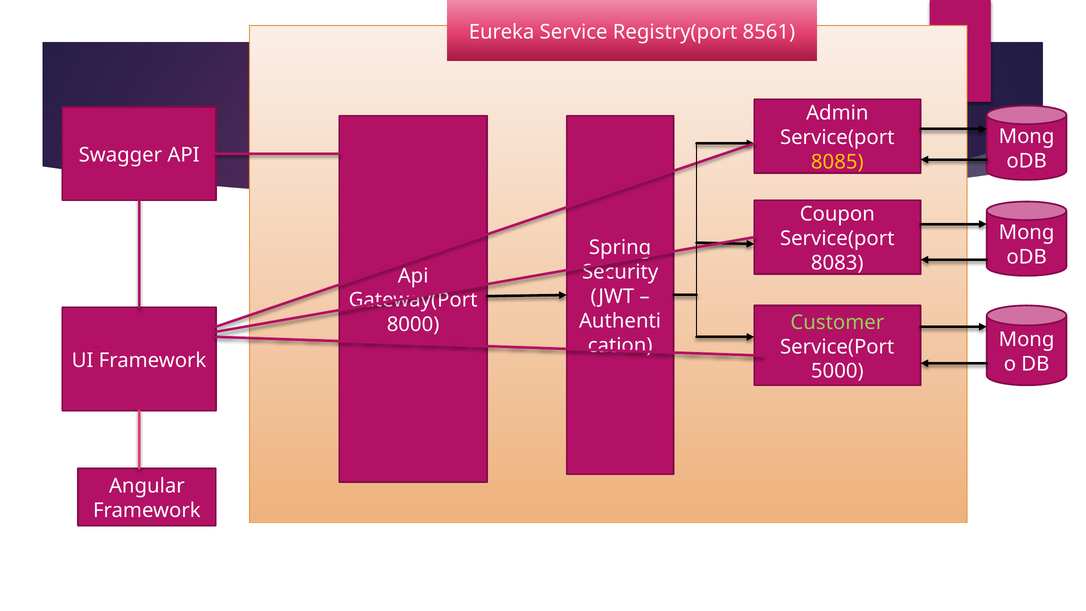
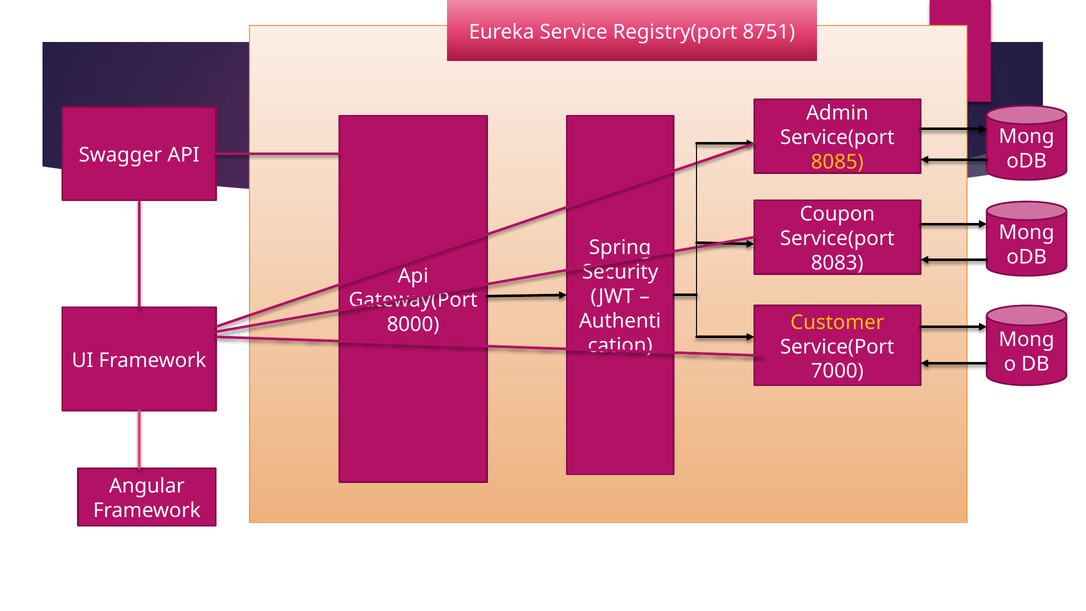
8561: 8561 -> 8751 (769, 32)
Customer colour: light green -> yellow (837, 322)
5000: 5000 -> 7000 (837, 371)
